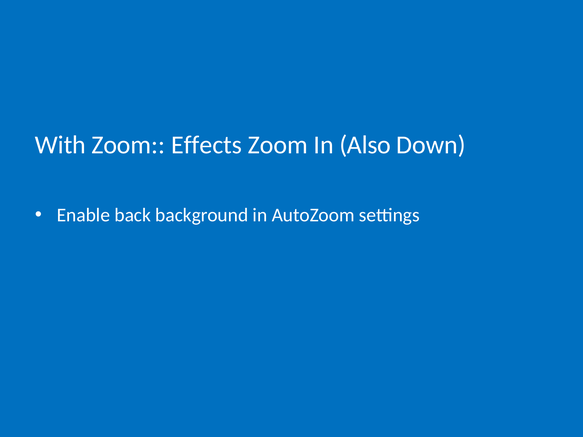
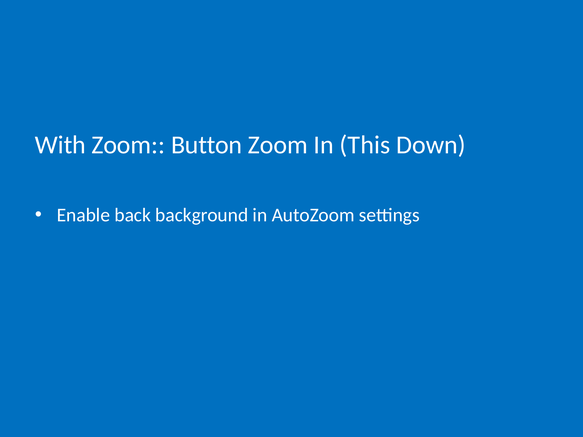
Effects: Effects -> Button (207, 145)
Also: Also -> This (365, 145)
